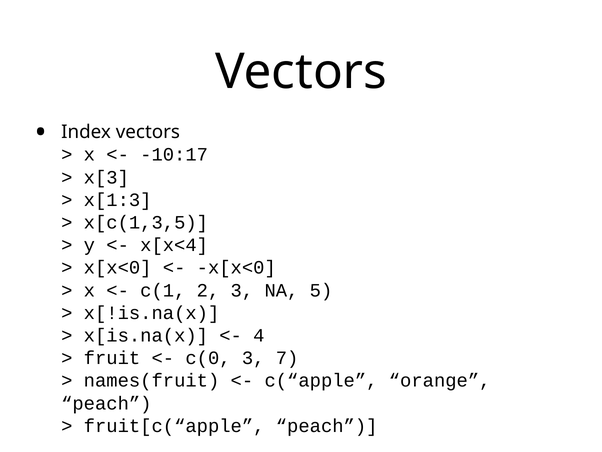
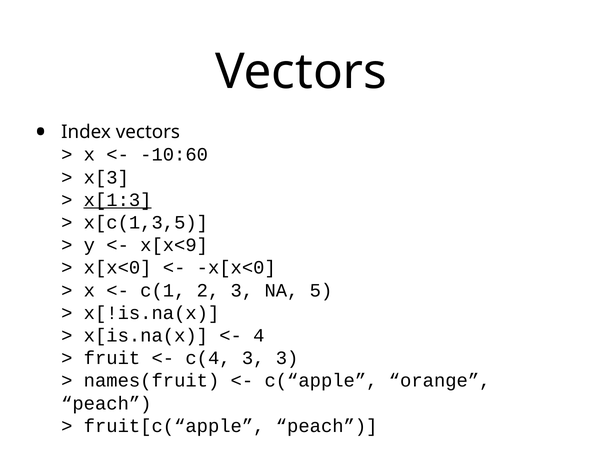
-10:17: -10:17 -> -10:60 (174, 155)
x[1:3 underline: none -> present (118, 200)
x[x<4: x[x<4 -> x[x<9 (174, 245)
c(0: c(0 -> c(4 (208, 358)
3 7: 7 -> 3 (287, 358)
